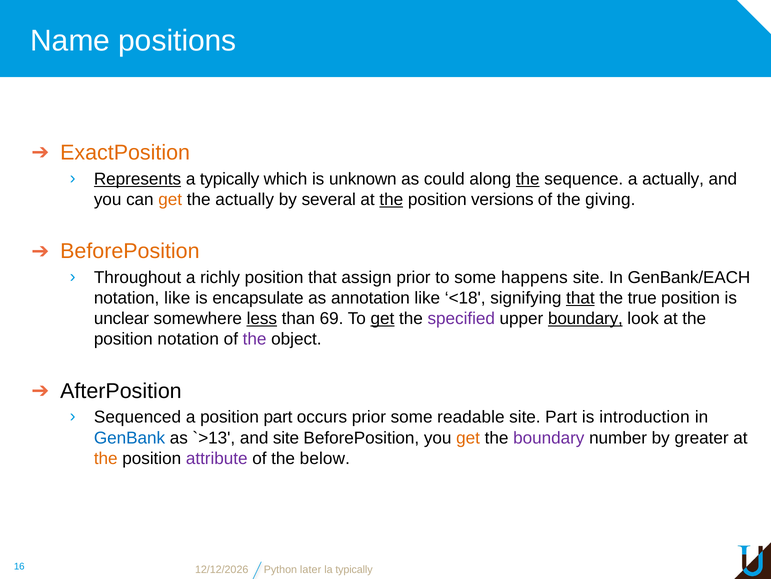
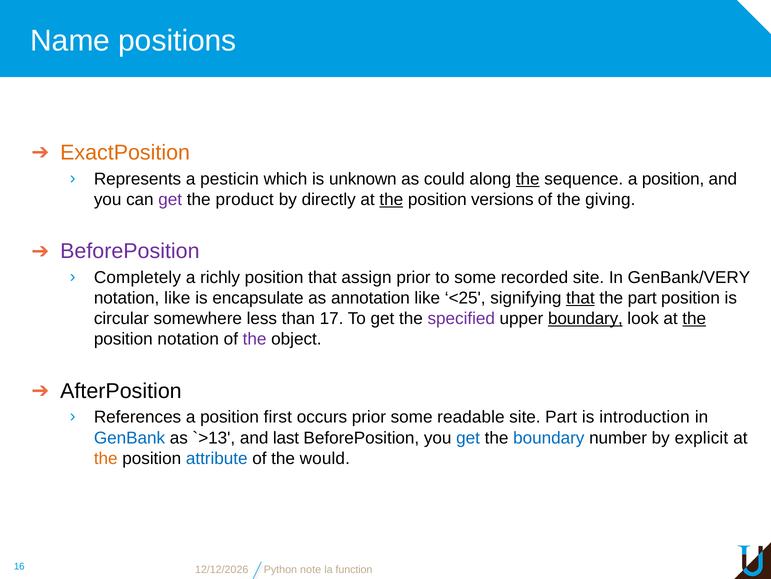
Represents underline: present -> none (138, 179)
a typically: typically -> pesticin (229, 179)
sequence a actually: actually -> position (673, 179)
get colour: orange -> purple (170, 199)
the actually: actually -> product (245, 199)
several: several -> directly (329, 199)
BeforePosition colour: orange -> purple (130, 251)
Throughout: Throughout -> Completely (137, 277)
happens: happens -> recorded (534, 277)
GenBank/EACH: GenBank/EACH -> GenBank/VERY (689, 277)
<18: <18 -> <25 (465, 298)
the true: true -> part (642, 298)
unclear: unclear -> circular (121, 318)
less underline: present -> none (262, 318)
69: 69 -> 17 (332, 318)
get underline: present -> none (382, 318)
the underline: none -> present (694, 318)
Sequenced: Sequenced -> References (138, 417)
position part: part -> first (278, 417)
and site: site -> last (286, 437)
get colour: orange -> blue (468, 437)
boundary colour: purple -> blue (549, 437)
greater: greater -> explicit (701, 437)
attribute colour: purple -> blue (217, 458)
below: below -> would (325, 458)
later: later -> note (311, 569)
la typically: typically -> function (354, 569)
